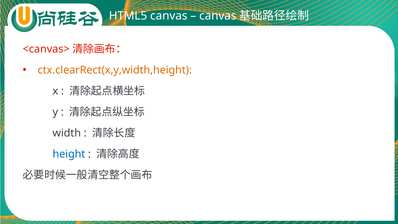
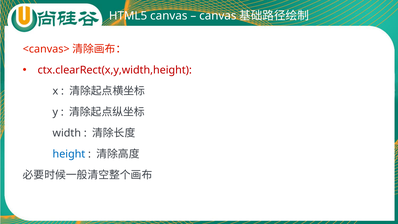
ctx.clearRect(x,y,width,height colour: orange -> red (115, 70)
